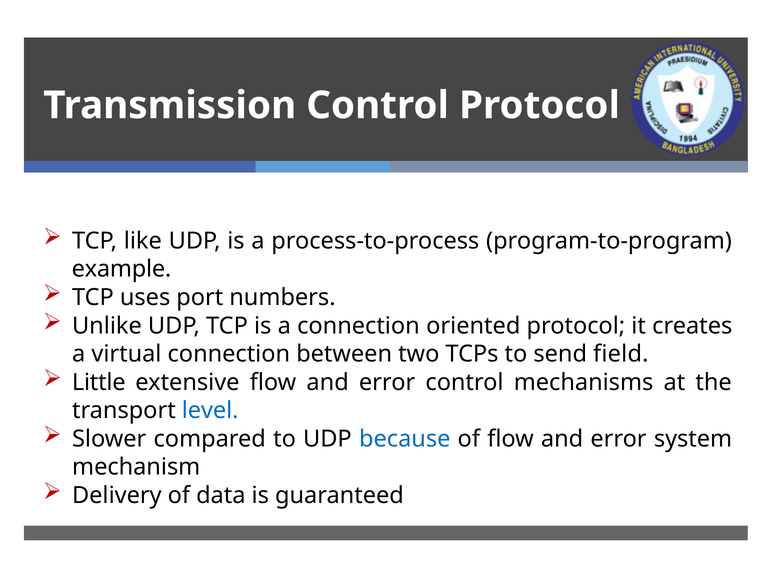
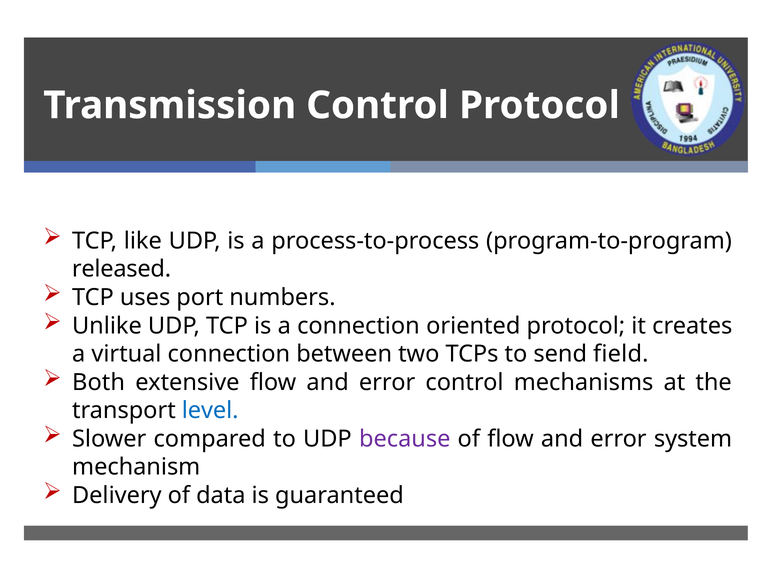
example: example -> released (121, 269)
Little: Little -> Both (99, 382)
because colour: blue -> purple (405, 439)
